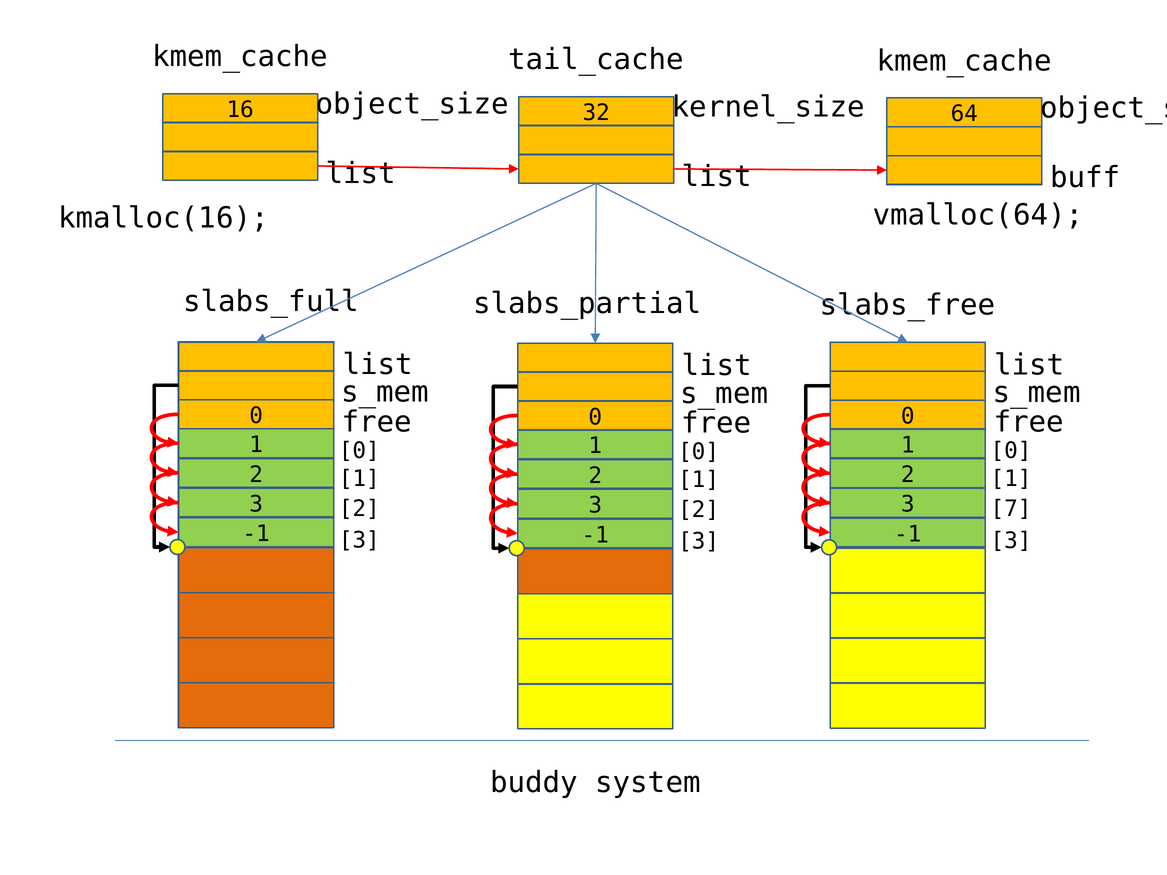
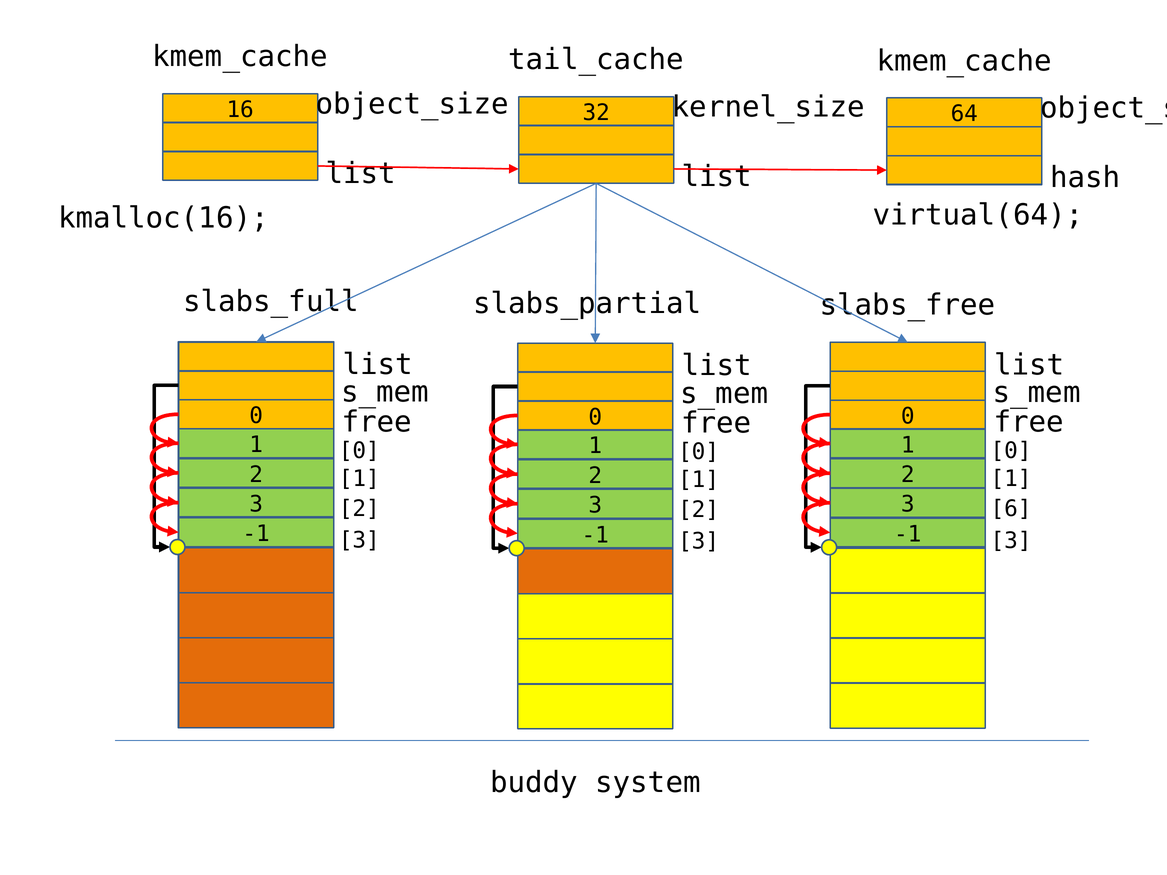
buff: buff -> hash (1085, 178)
vmalloc(64: vmalloc(64 -> virtual(64 (978, 215)
7: 7 -> 6 (1011, 509)
